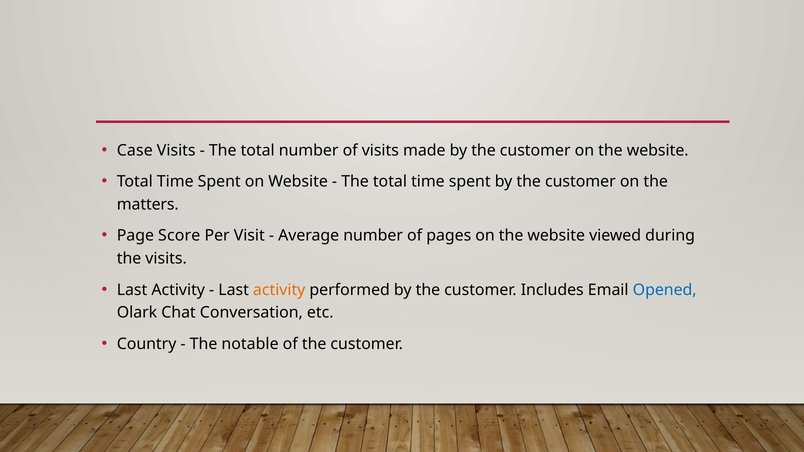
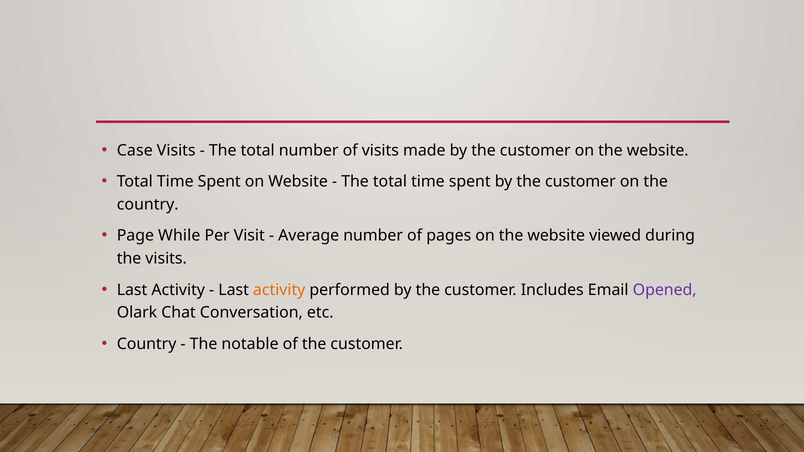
matters: matters -> country (148, 205)
Score: Score -> While (179, 236)
Opened colour: blue -> purple (665, 290)
